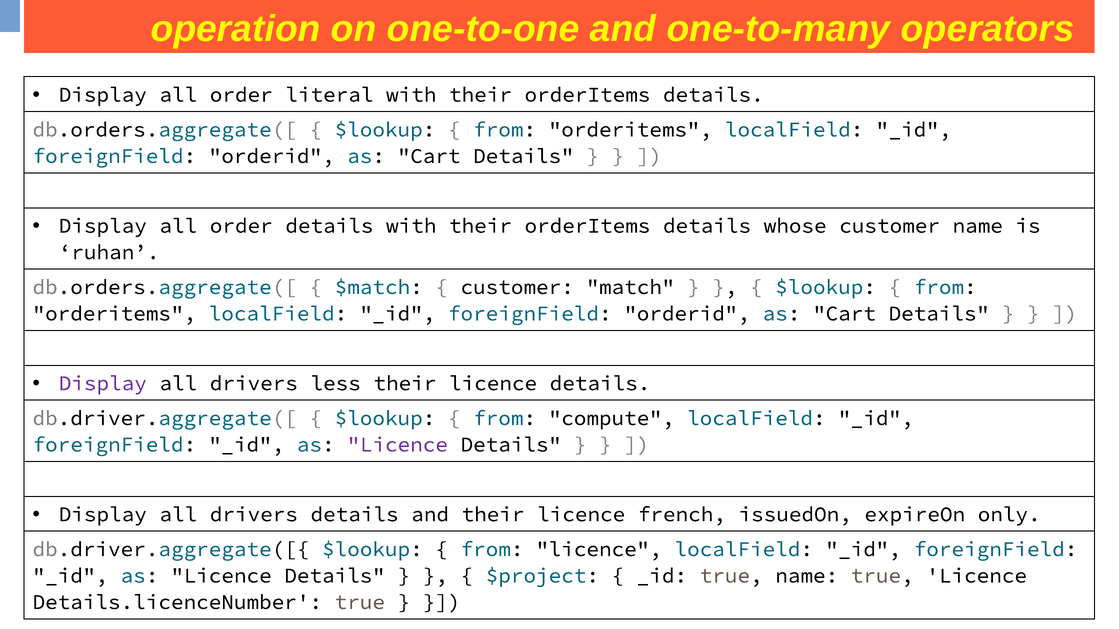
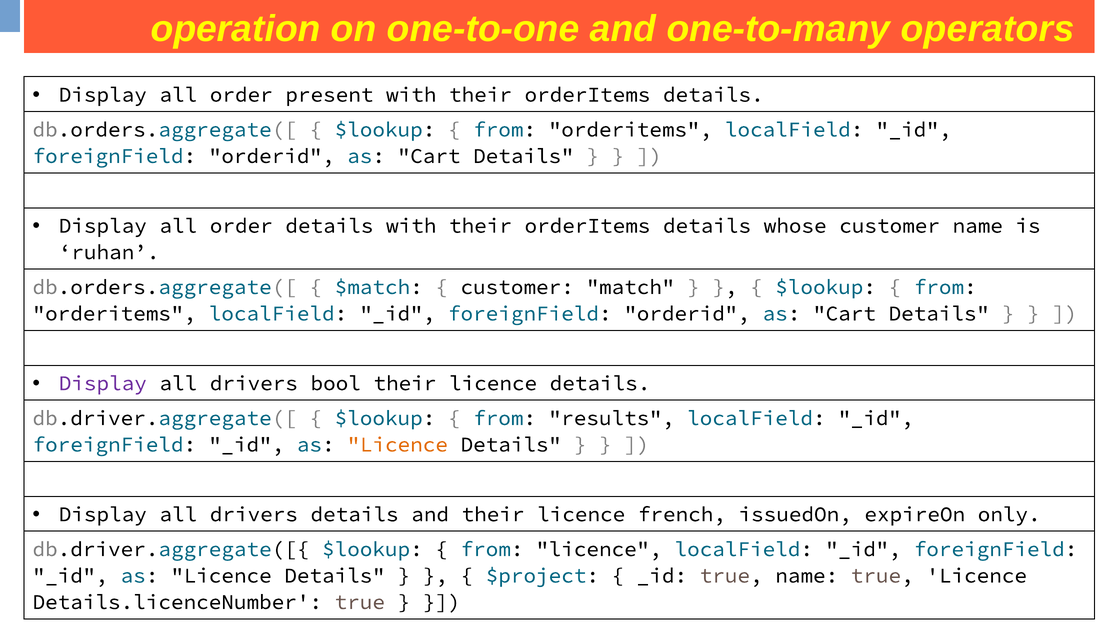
literal: literal -> present (329, 95)
less: less -> bool (336, 384)
compute: compute -> results (612, 418)
Licence colour: purple -> orange (398, 445)
